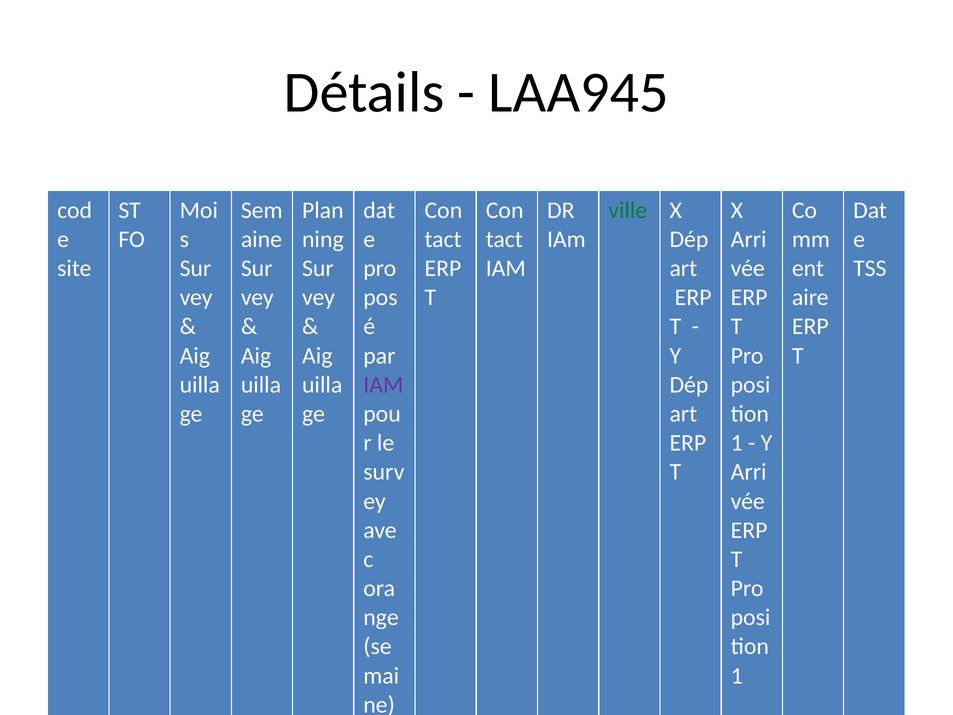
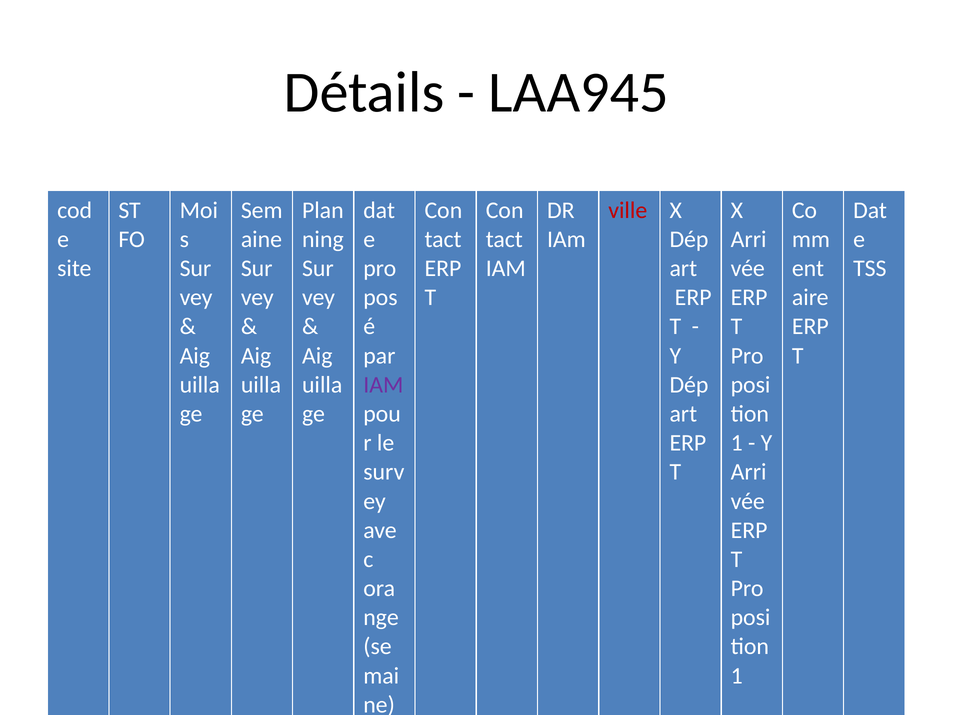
ville colour: green -> red (628, 210)
